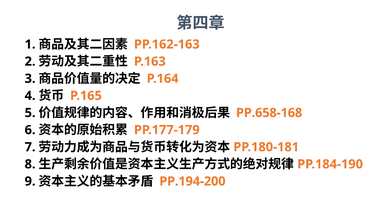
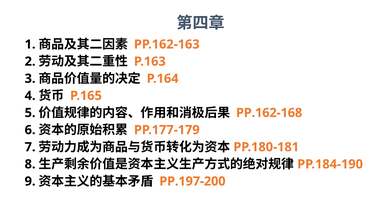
PP.658-168: PP.658-168 -> PP.162-168 (269, 113)
PP.194-200: PP.194-200 -> PP.197-200 (192, 182)
